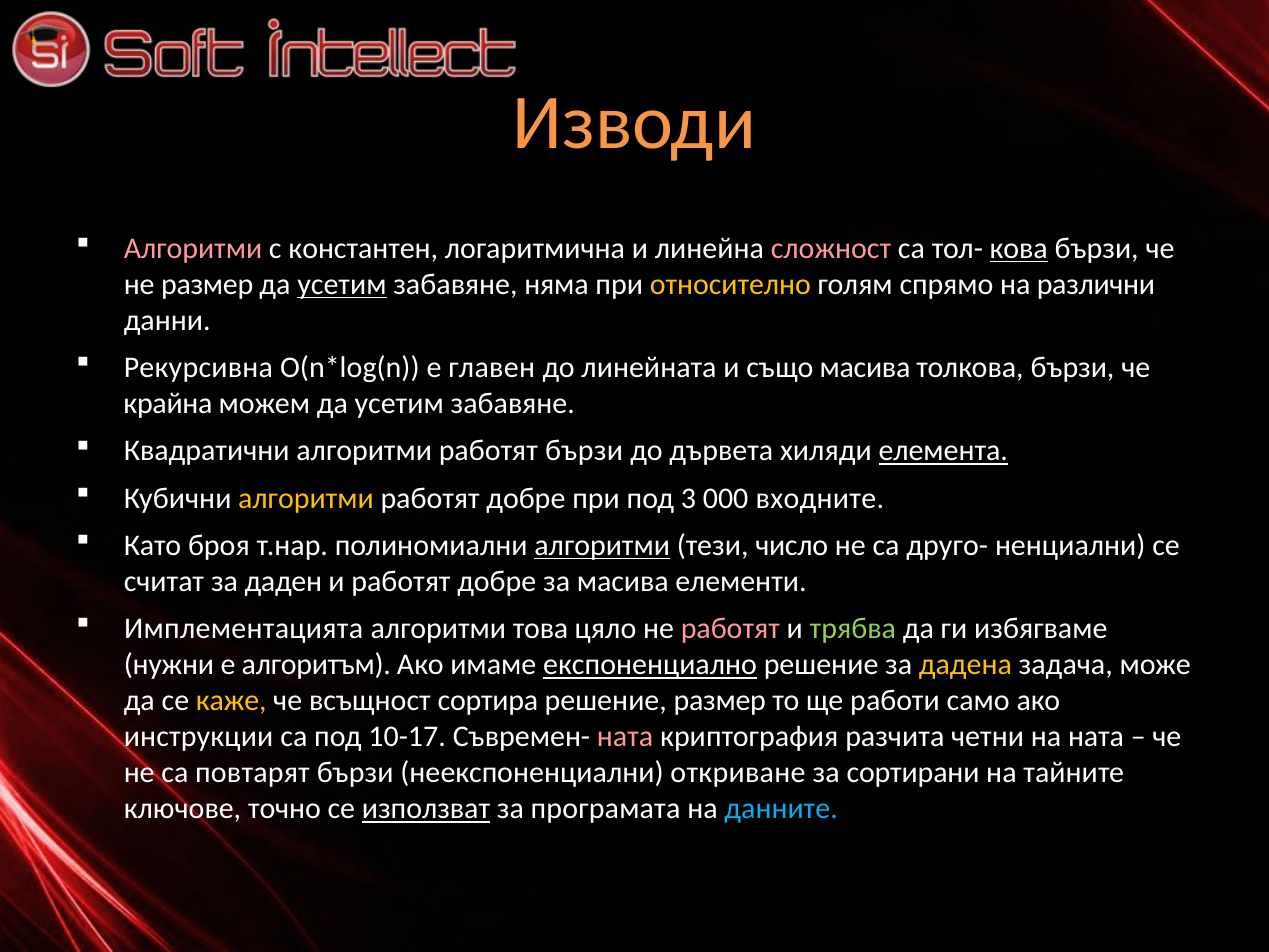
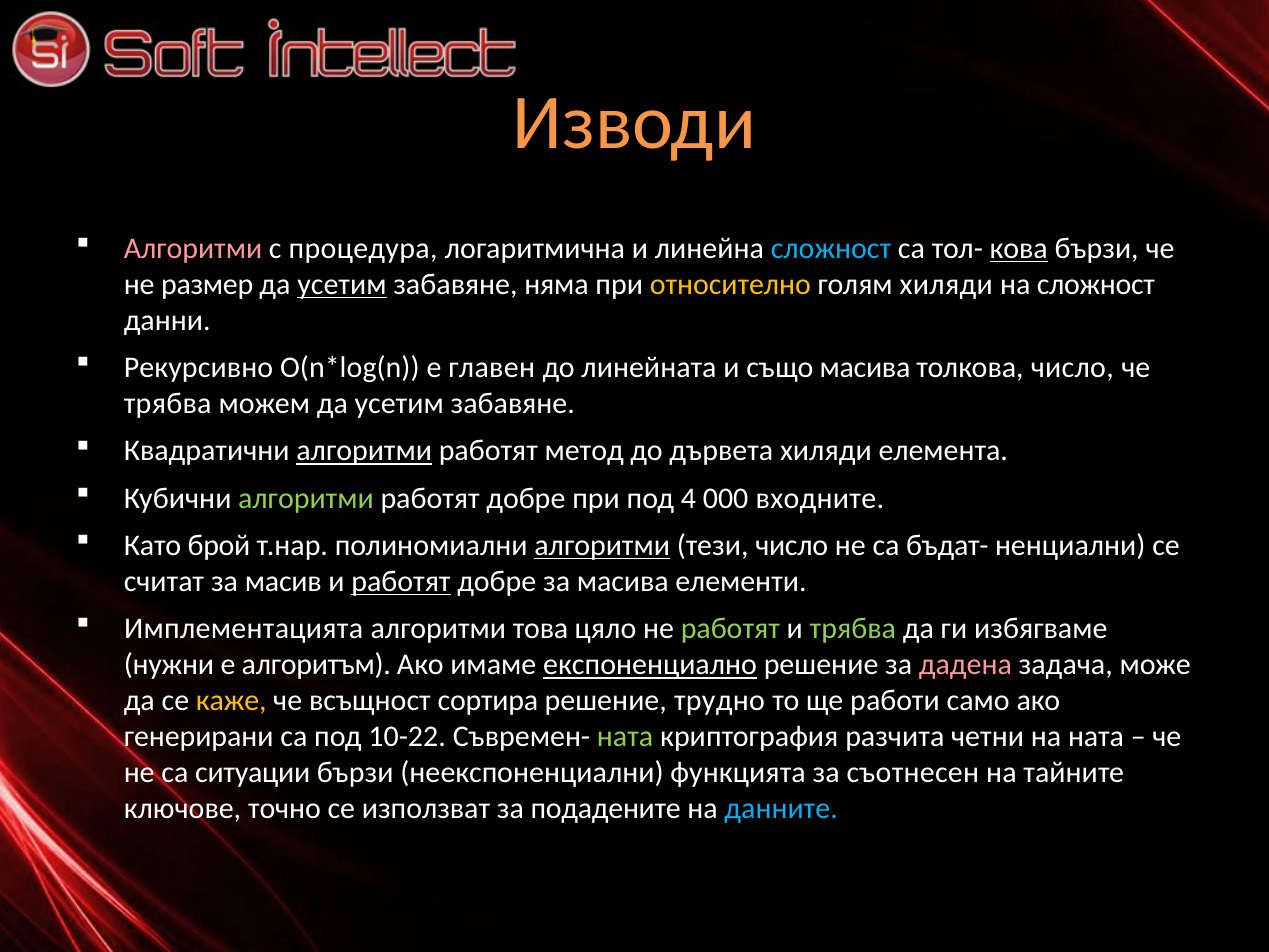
константен: константен -> процедура (363, 249)
сложност colour: pink -> light blue (831, 249)
голям спрямо: спрямо -> хиляди (946, 284)
на различни: различни -> сложност (1096, 284)
Рекурсивна: Рекурсивна -> Рекурсивно (198, 368)
толкова бързи: бързи -> число (1072, 368)
крайна: крайна -> трябва (168, 404)
алгоритми underline: none -> present (364, 451)
работят бързи: бързи -> метод (584, 451)
елемента underline: present -> none (943, 451)
алгоритми colour: yellow -> light green (306, 498)
3: 3 -> 4 (688, 498)
броя: броя -> брой (219, 545)
друго-: друго- -> бъдат- (947, 545)
даден: даден -> масив (283, 581)
работят underline: none -> present (401, 581)
работят colour: pink -> light green (730, 629)
дадена colour: yellow -> pink (965, 665)
решение размер: размер -> трудно (719, 701)
инструкции: инструкции -> генерирани (199, 737)
10-17: 10-17 -> 10-22 (407, 737)
ната colour: pink -> light green (625, 737)
повтарят: повтарят -> ситуации (253, 773)
откриване: откриване -> функцията (738, 773)
сортирани: сортирани -> съотнесен (913, 773)
използват underline: present -> none (426, 809)
програмата: програмата -> подадените (606, 809)
